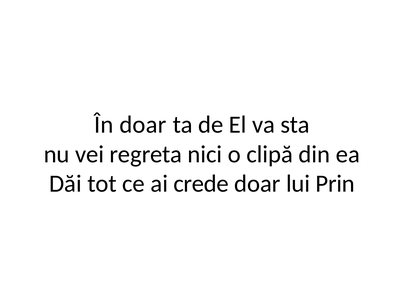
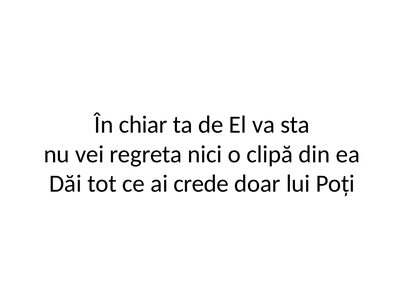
În doar: doar -> chiar (143, 125)
Prin: Prin -> Poţi (335, 184)
